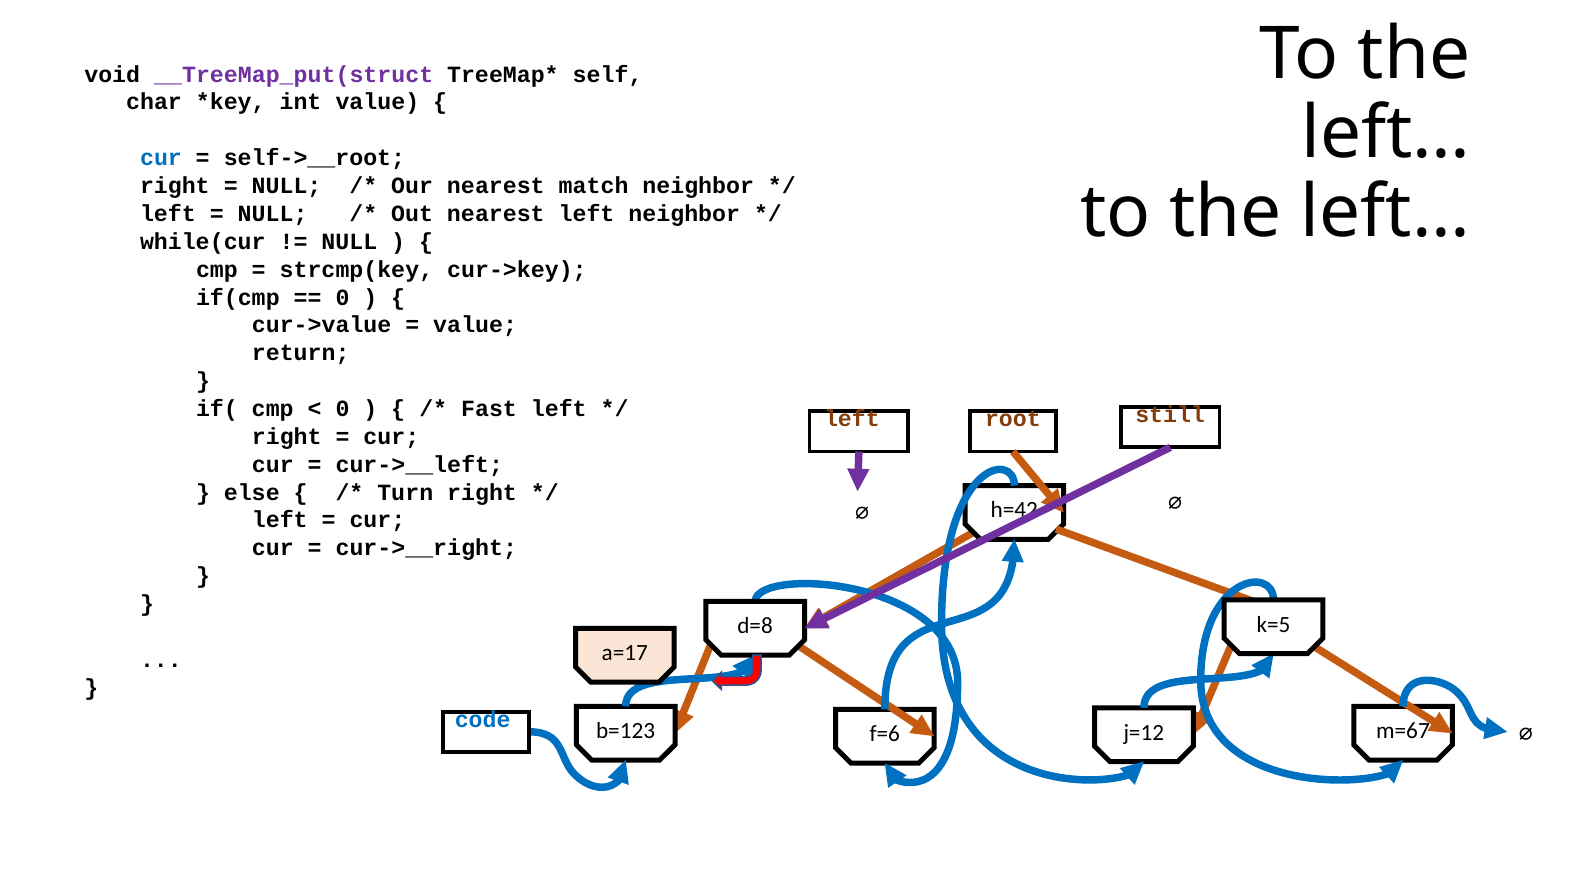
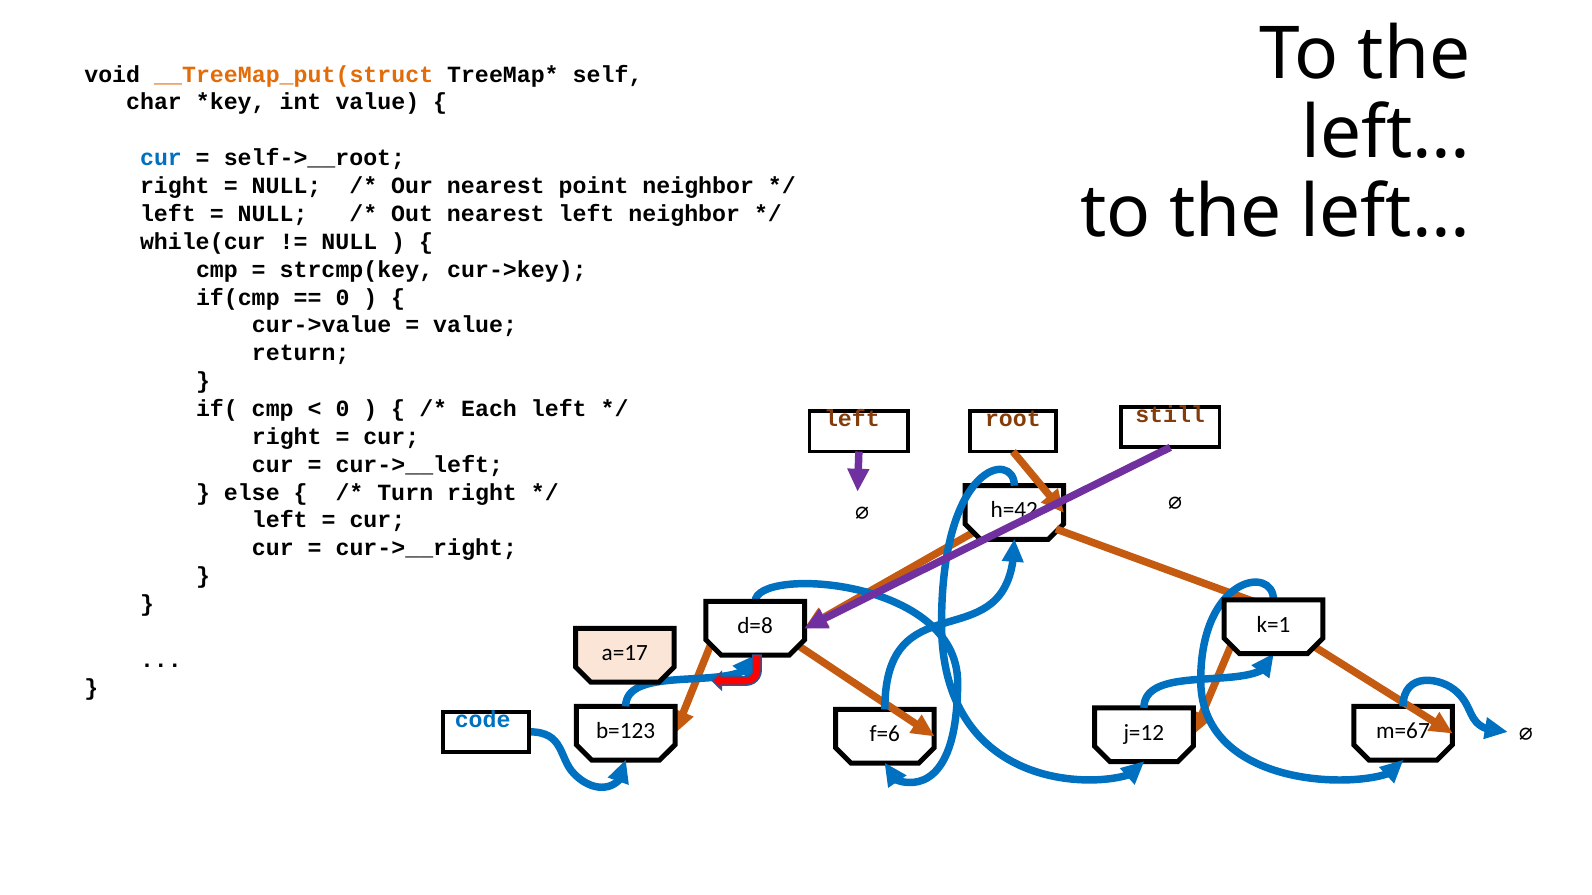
__TreeMap_put(struct colour: purple -> orange (294, 75)
match: match -> point (594, 186)
Fast: Fast -> Each (489, 409)
k=5: k=5 -> k=1 (1273, 625)
